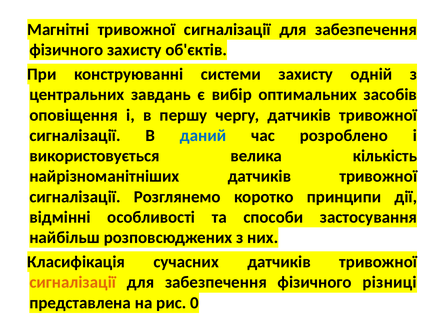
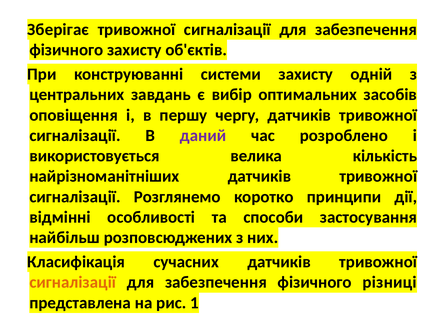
Магнітні: Магнітні -> Зберігає (58, 29)
даний colour: blue -> purple (203, 135)
0: 0 -> 1 (195, 303)
